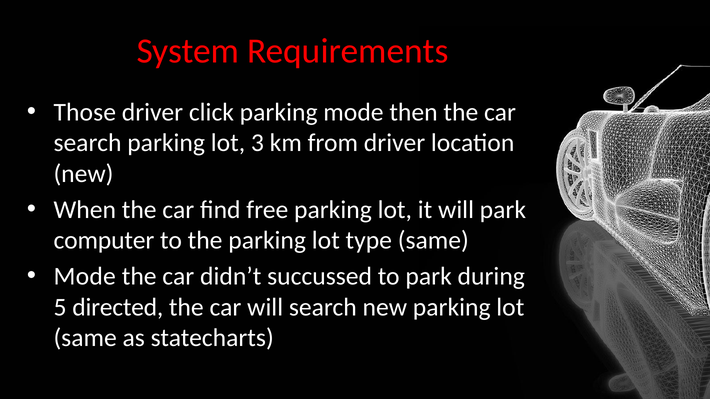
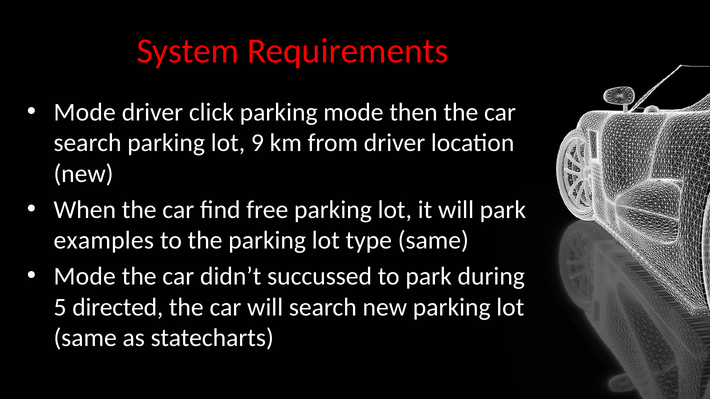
Those: Those -> Mode (85, 112)
3: 3 -> 9 (257, 143)
computer: computer -> examples (104, 241)
